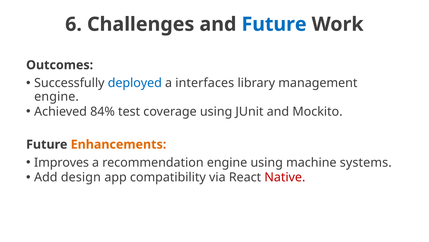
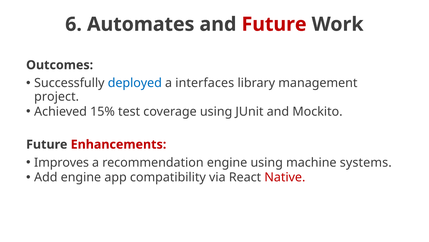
Challenges: Challenges -> Automates (141, 24)
Future colour: blue -> red (274, 24)
engine: engine -> project (57, 96)
84%: 84% -> 15% (103, 111)
Enhancements colour: orange -> red (118, 144)
Add design: design -> engine (81, 177)
